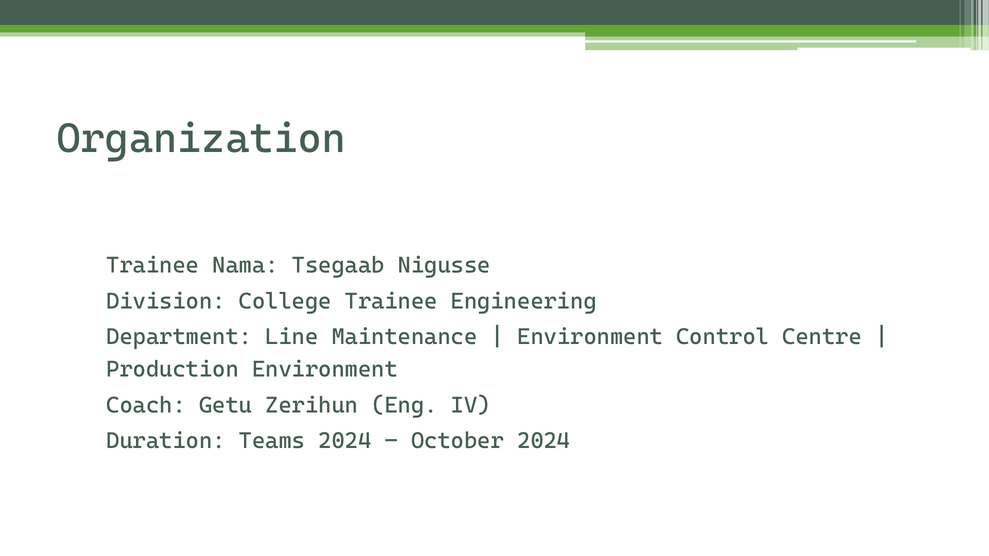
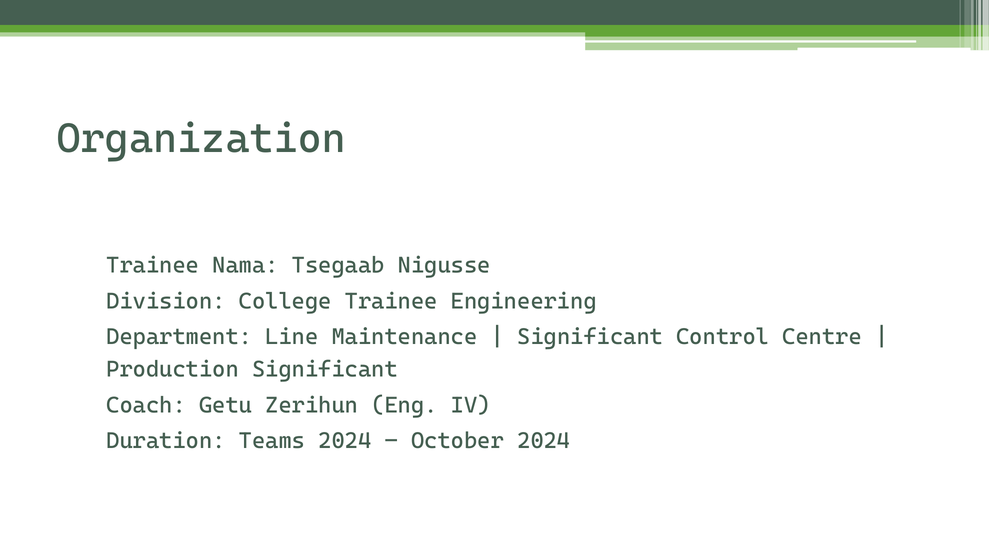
Environment: Environment -> Significant (590, 337)
Production Environment: Environment -> Significant (325, 370)
